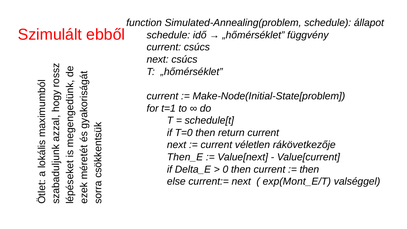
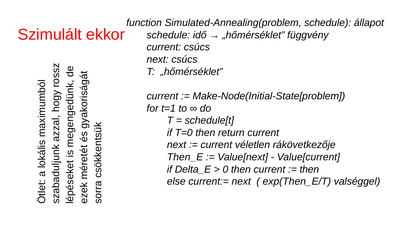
ebből: ebből -> ekkor (106, 34)
exp(Mont_E/T: exp(Mont_E/T -> exp(Then_E/T (297, 182)
